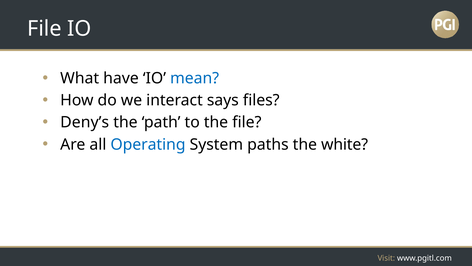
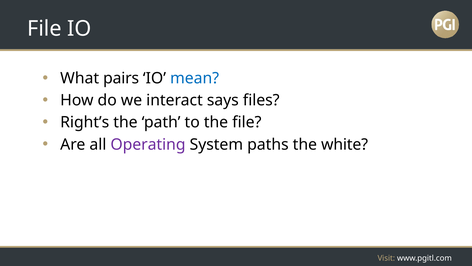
have: have -> pairs (121, 78)
Deny’s: Deny’s -> Right’s (85, 122)
Operating colour: blue -> purple (148, 144)
